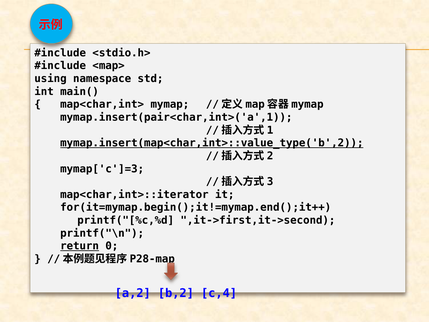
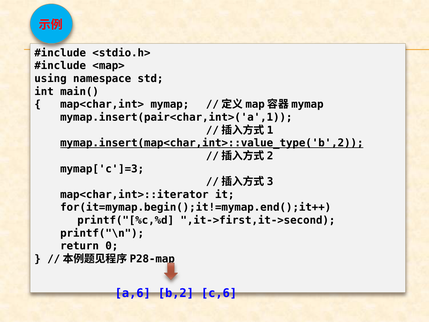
return underline: present -> none (80, 246)
a,2: a,2 -> a,6 (133, 293)
c,4: c,4 -> c,6 (219, 293)
